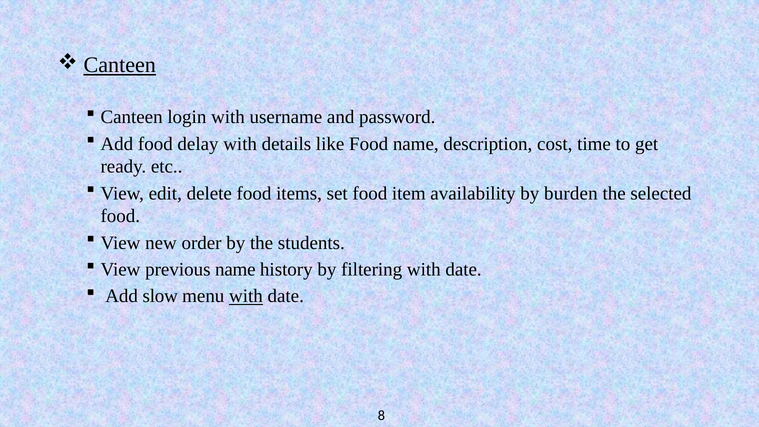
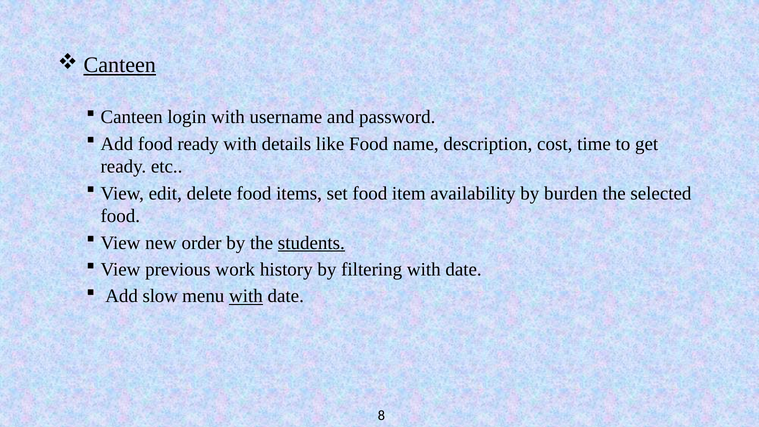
food delay: delay -> ready (198, 144)
students underline: none -> present (311, 243)
previous name: name -> work (235, 269)
